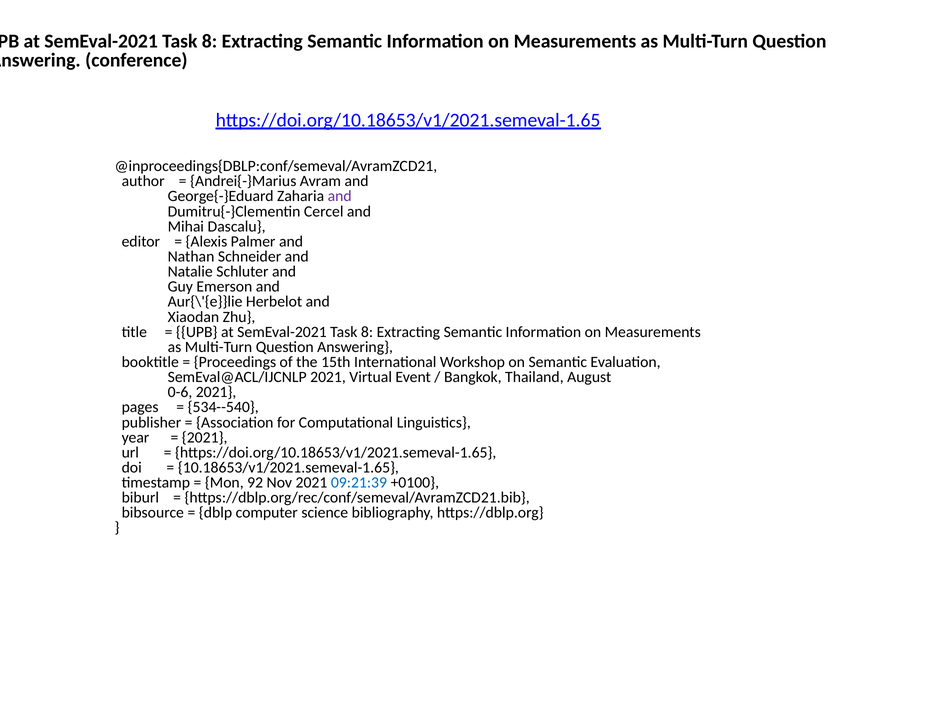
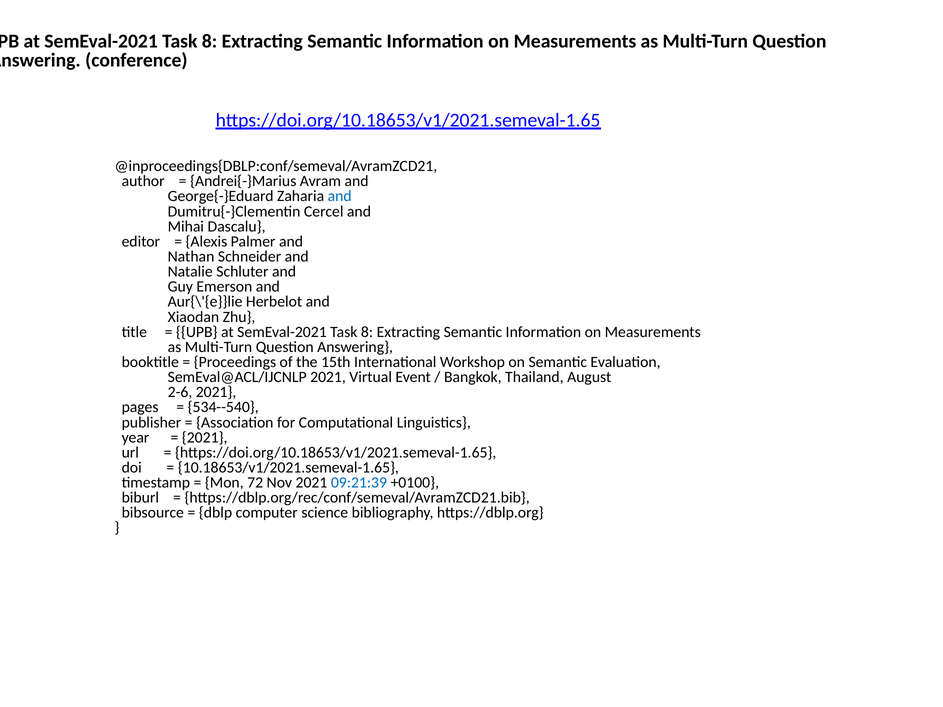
and colour: purple -> blue (340, 196)
0-6: 0-6 -> 2-6 (180, 392)
92: 92 -> 72 (255, 483)
